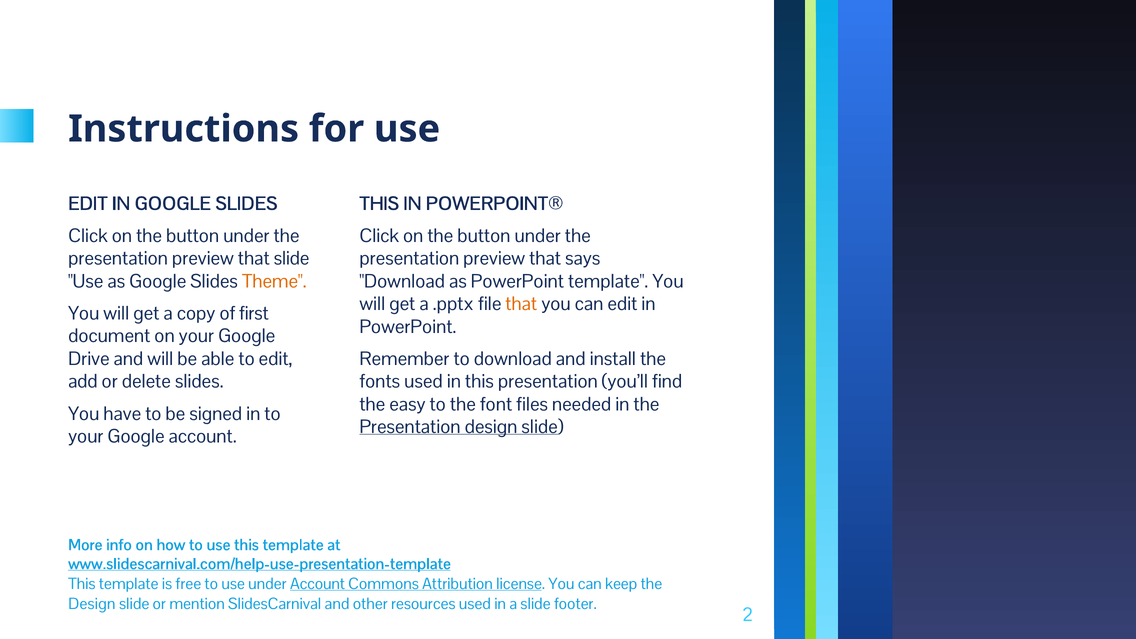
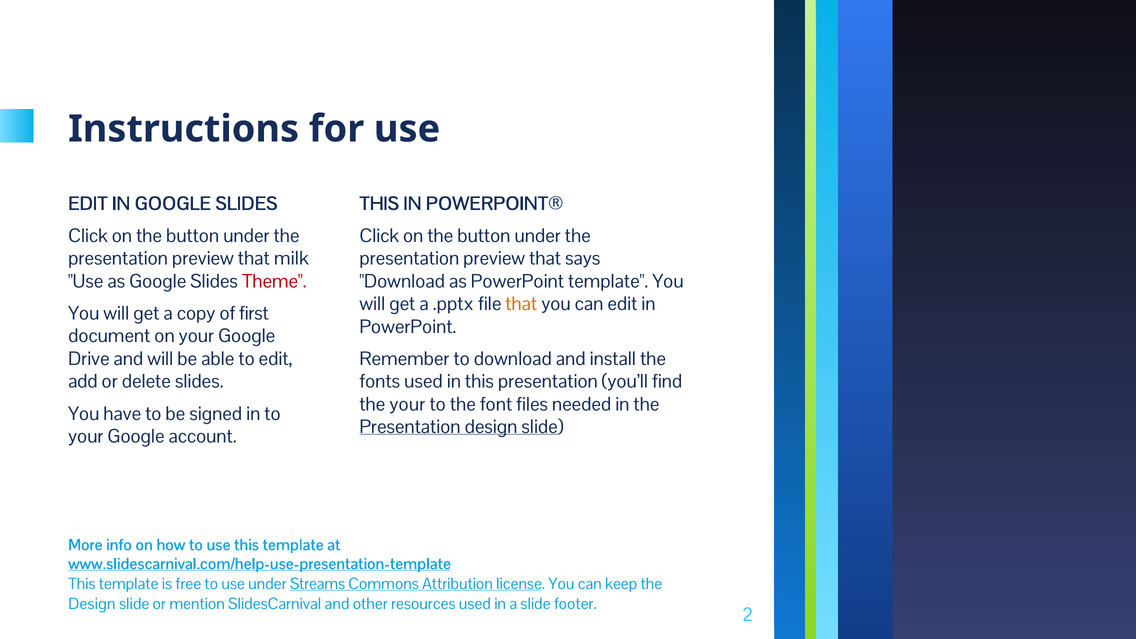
that slide: slide -> milk (291, 259)
Theme colour: orange -> red (274, 281)
the easy: easy -> your (407, 404)
under Account: Account -> Streams (318, 584)
